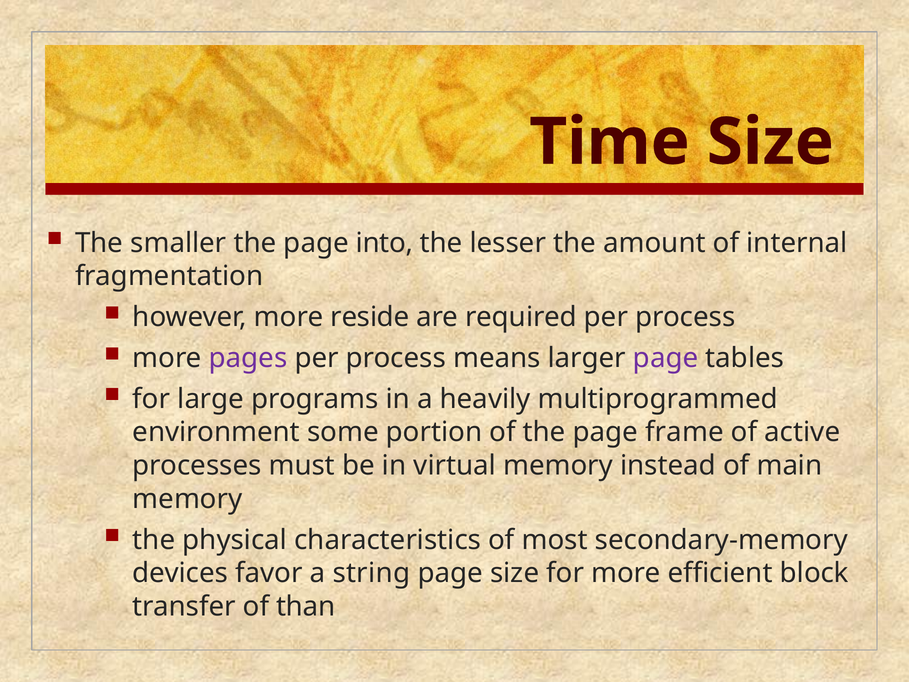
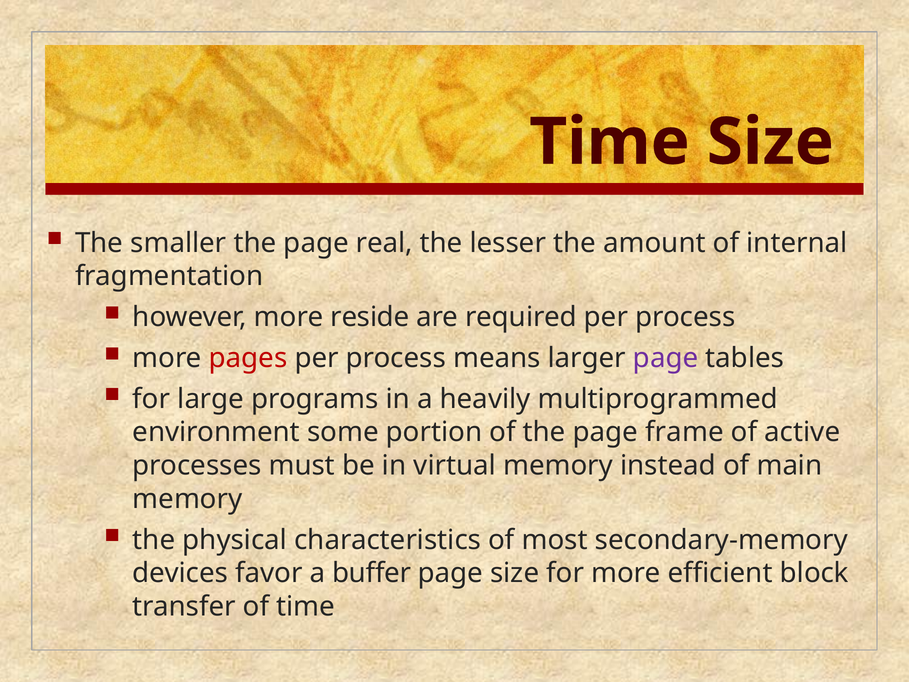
into: into -> real (384, 243)
pages colour: purple -> red (248, 358)
string: string -> buffer (372, 573)
of than: than -> time (306, 606)
